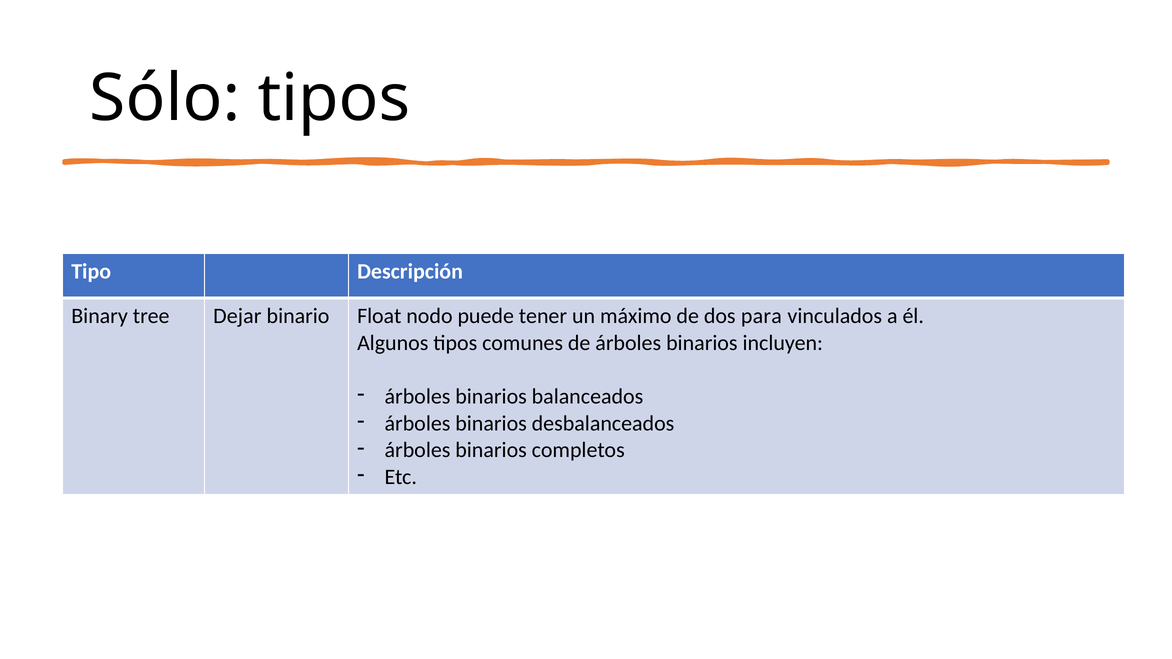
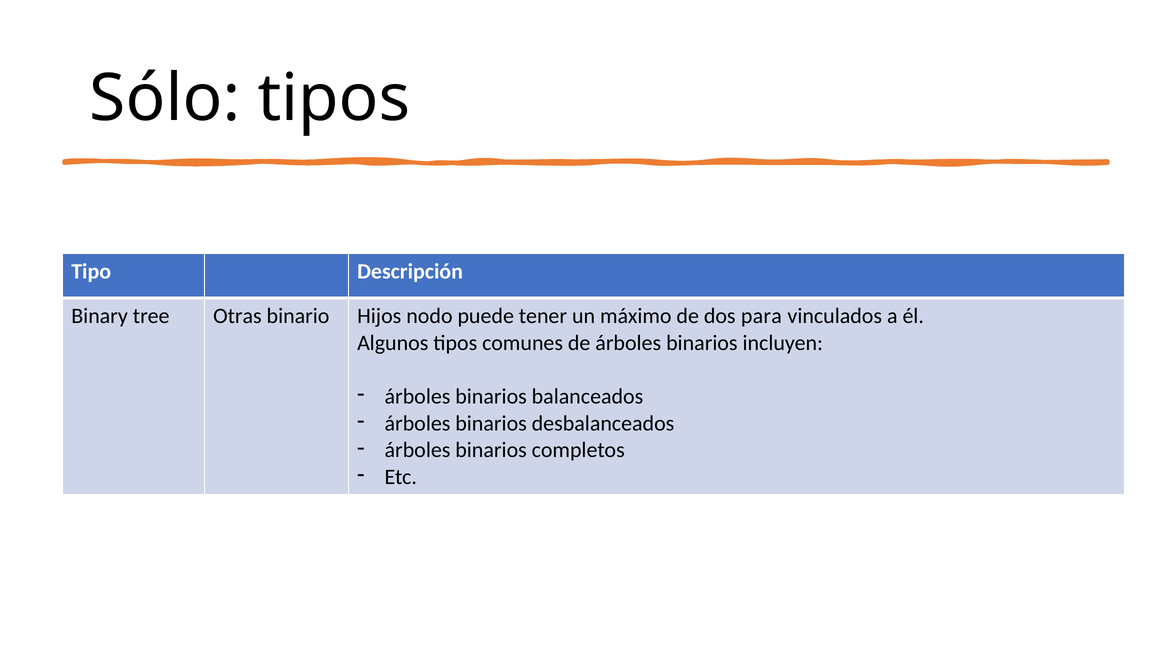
Dejar: Dejar -> Otras (237, 316)
Float: Float -> Hijos (379, 316)
